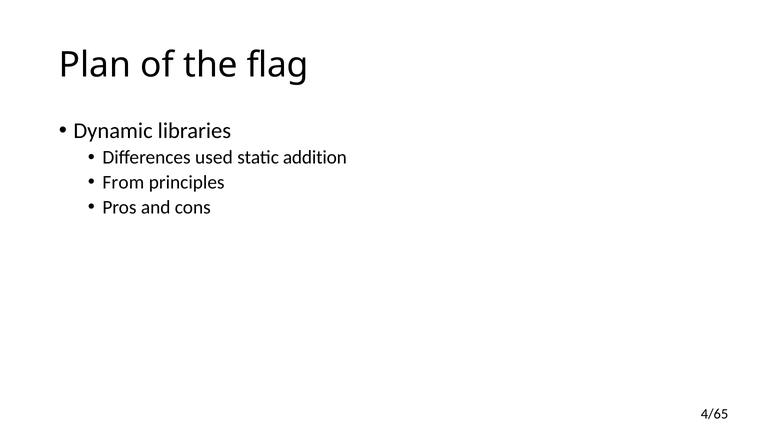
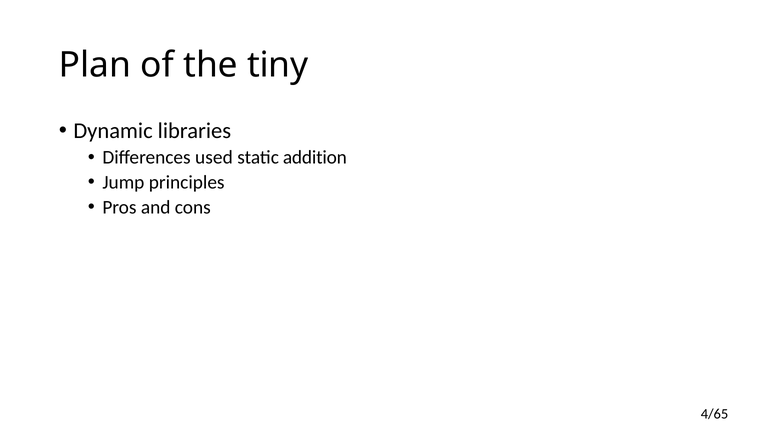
flag: flag -> tiny (278, 65)
From: From -> Jump (123, 182)
